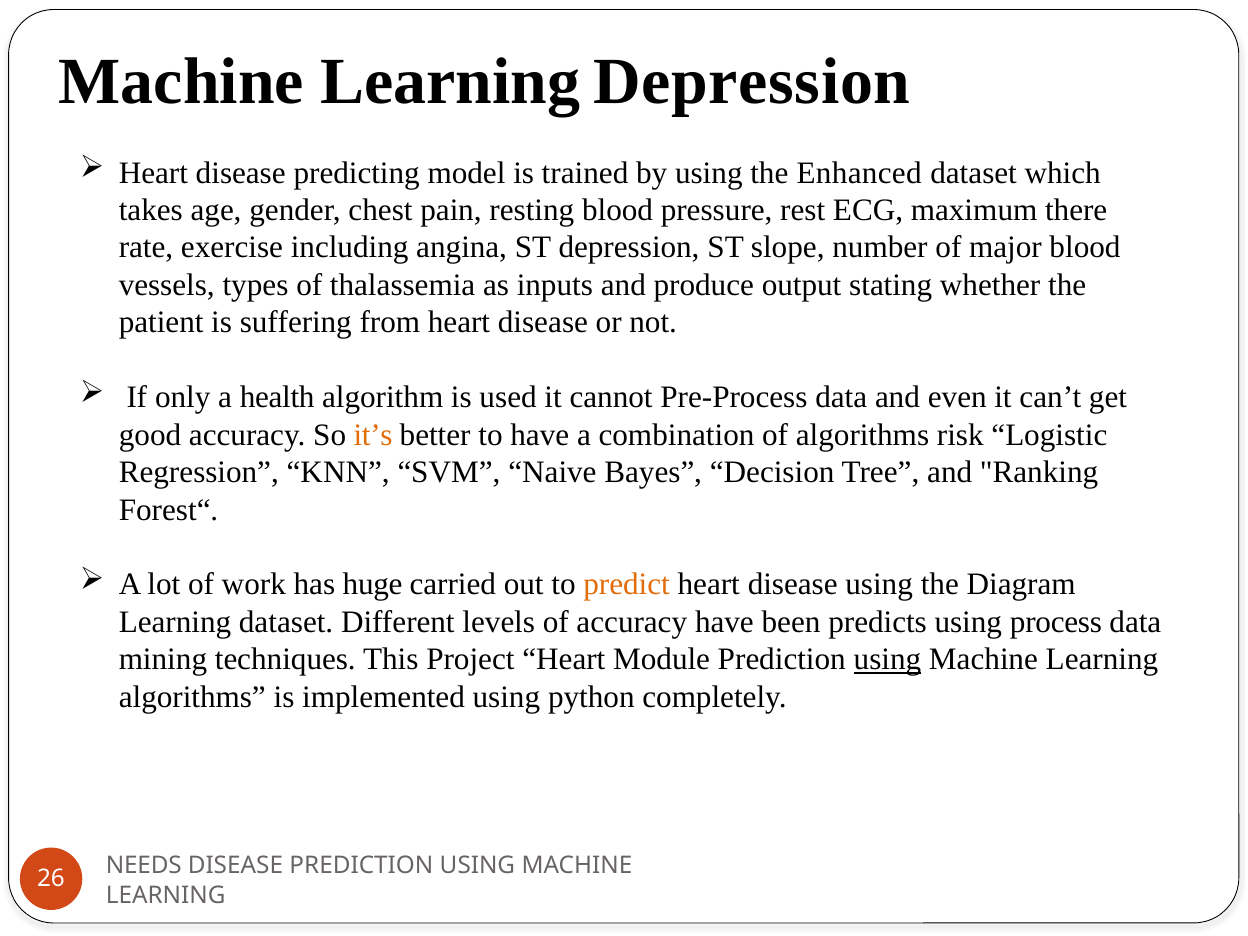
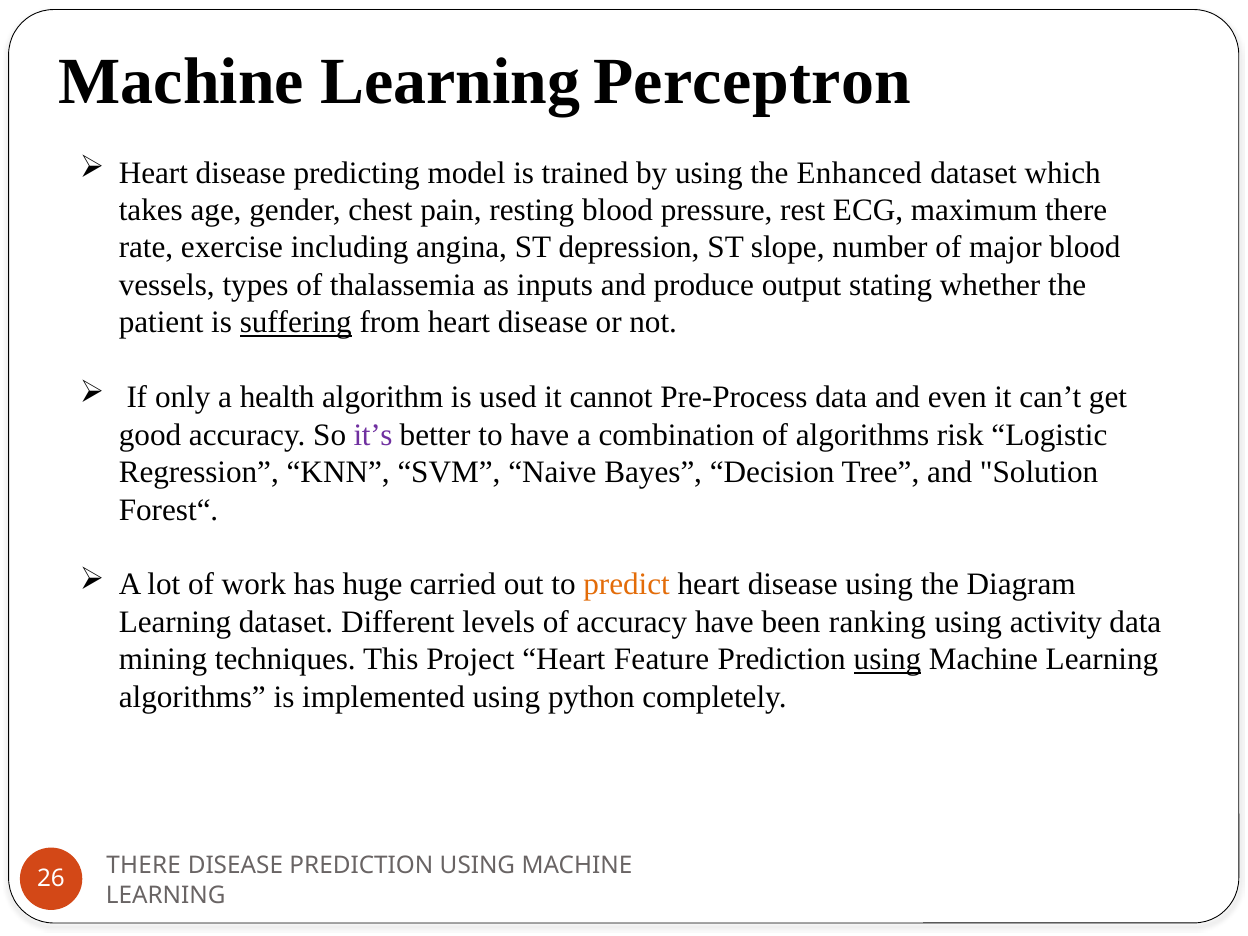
Learning Depression: Depression -> Perceptron (752, 81)
suffering underline: none -> present (296, 323)
it’s colour: orange -> purple (373, 435)
Ranking: Ranking -> Solution (1039, 472)
predicts: predicts -> ranking (877, 622)
process: process -> activity (1056, 622)
Module: Module -> Feature (661, 659)
NEEDS: NEEDS -> THERE (144, 866)
